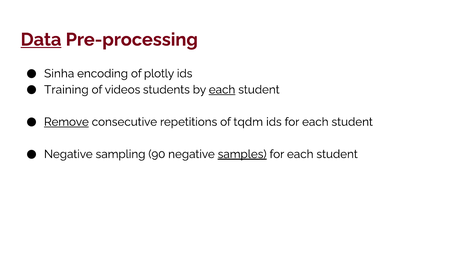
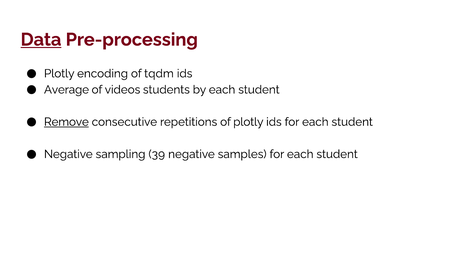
Sinha: Sinha -> Plotly (59, 74)
plotly: plotly -> tqdm (159, 74)
Training: Training -> Average (67, 90)
each underline: present -> none (222, 90)
of tqdm: tqdm -> plotly (248, 122)
90: 90 -> 39 (157, 154)
samples underline: present -> none (242, 154)
